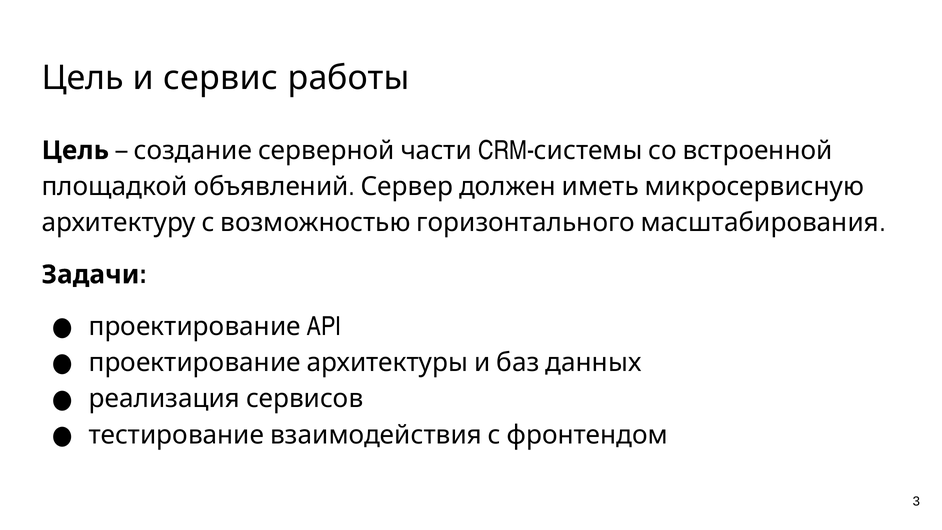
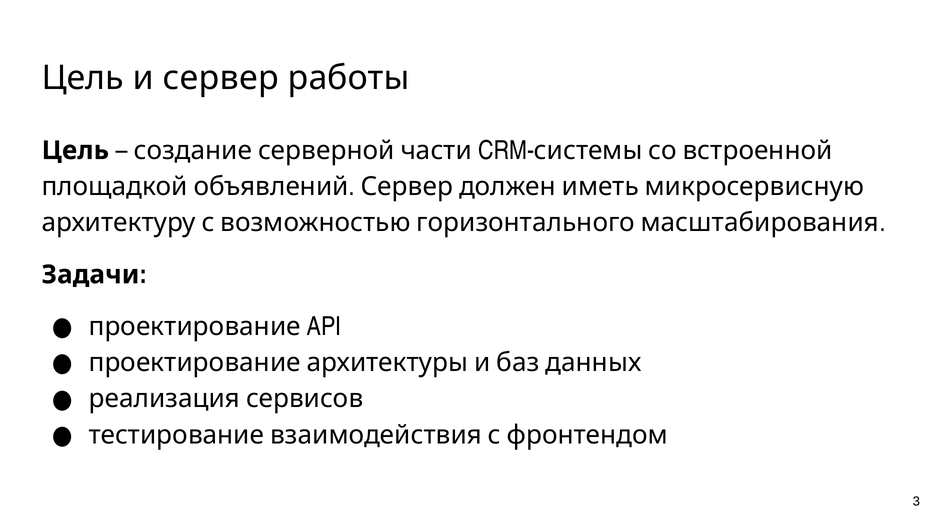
сервис: сервис -> сервер (221, 78)
